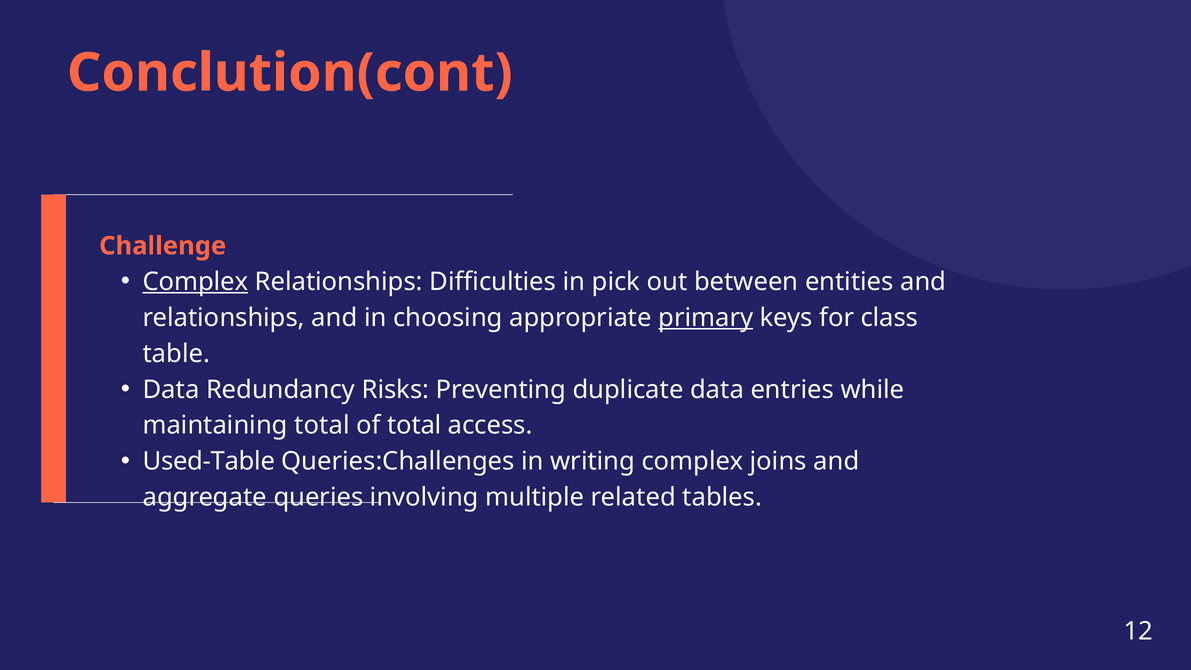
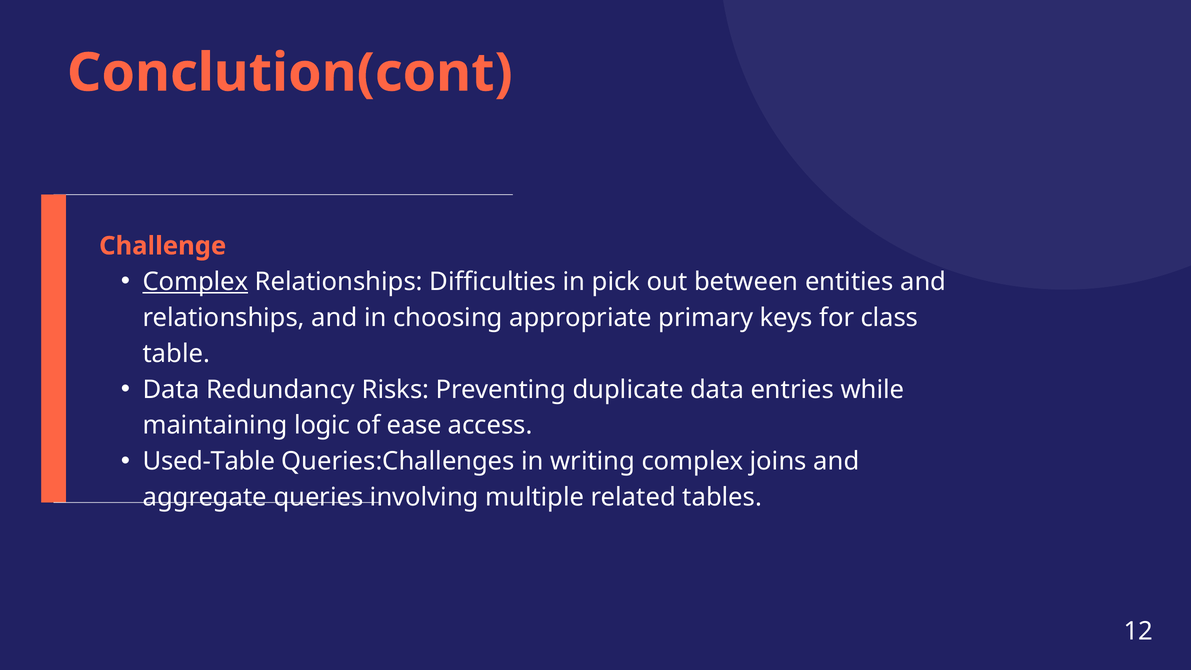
primary underline: present -> none (706, 318)
maintaining total: total -> logic (322, 425)
of total: total -> ease (414, 425)
